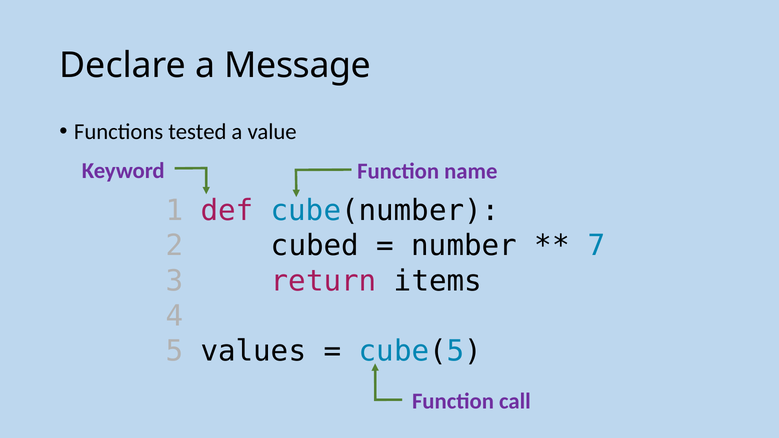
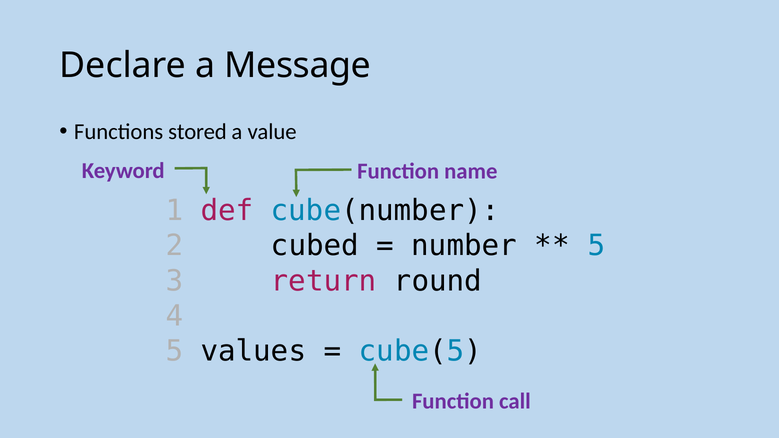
tested: tested -> stored (197, 132)
7: 7 -> 5 (596, 246)
items: items -> round (438, 281)
